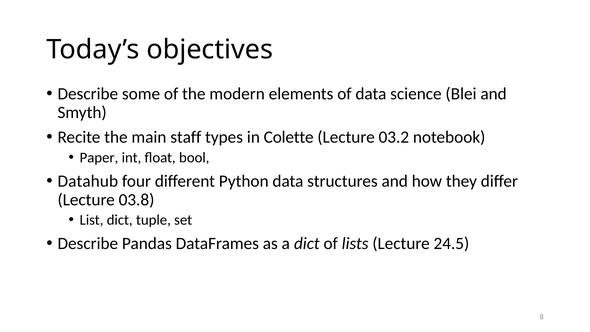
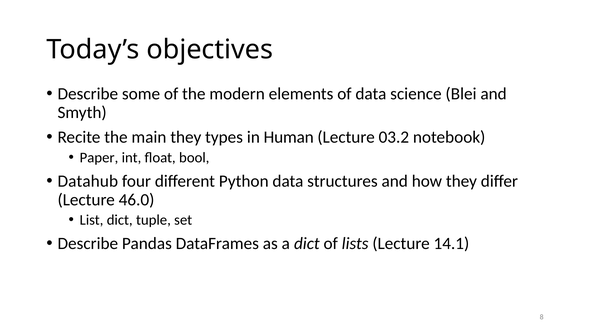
main staff: staff -> they (186, 137)
Colette: Colette -> Human (289, 137)
03.8: 03.8 -> 46.0 (137, 200)
24.5: 24.5 -> 14.1 (451, 243)
